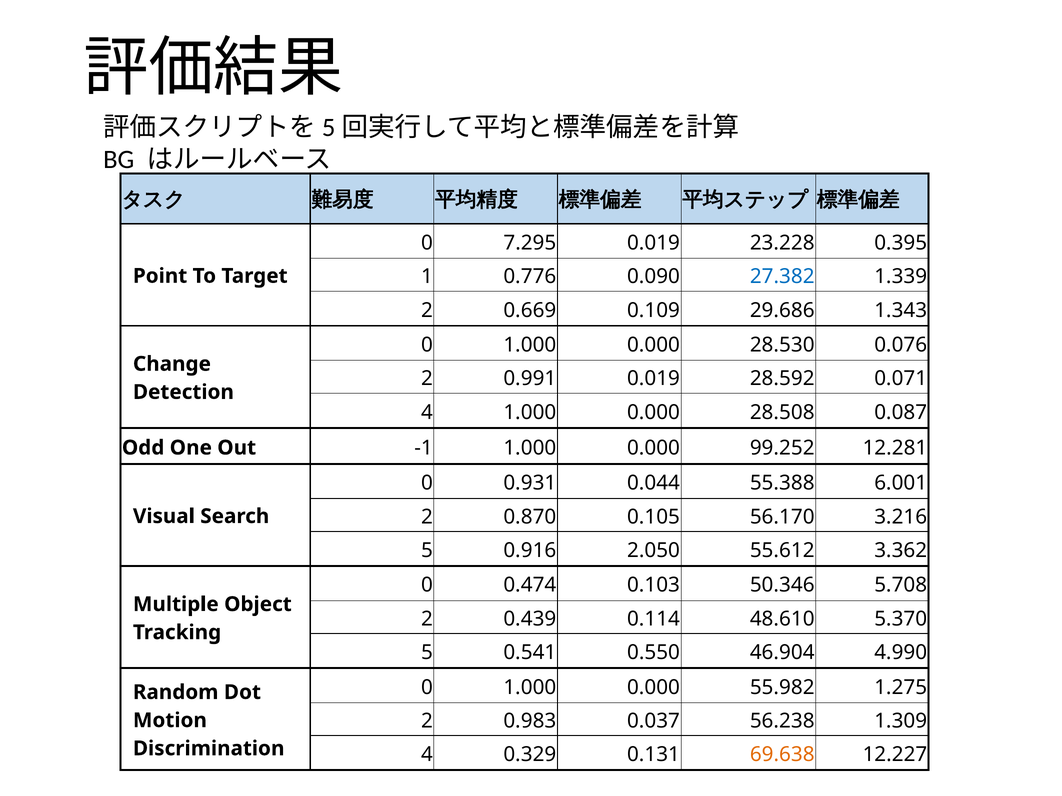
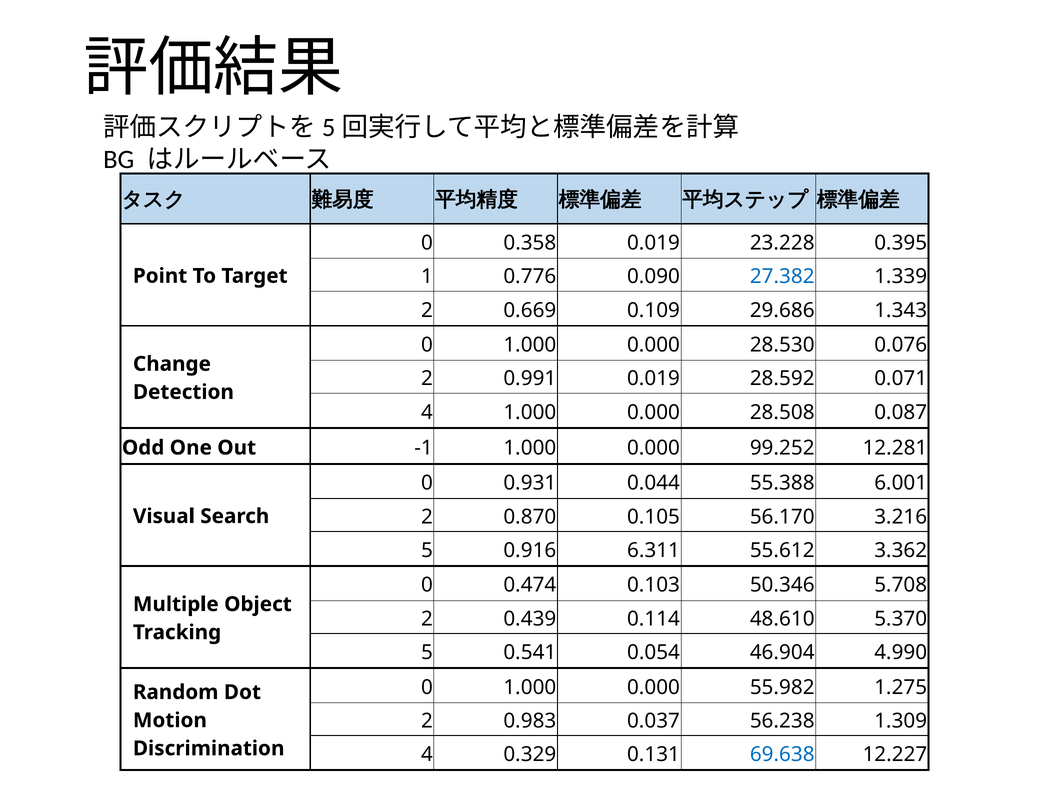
7.295: 7.295 -> 0.358 (530, 243)
2.050: 2.050 -> 6.311 (653, 551)
0.550: 0.550 -> 0.054 (653, 653)
69.638 colour: orange -> blue (782, 755)
